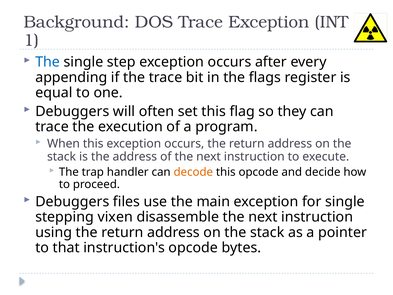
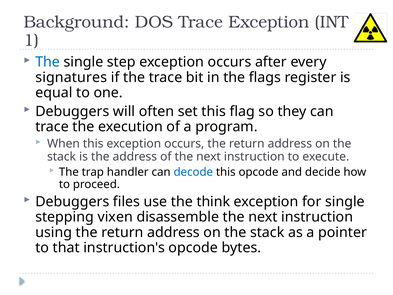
appending: appending -> signatures (71, 77)
decode colour: orange -> blue (193, 172)
main: main -> think (213, 201)
